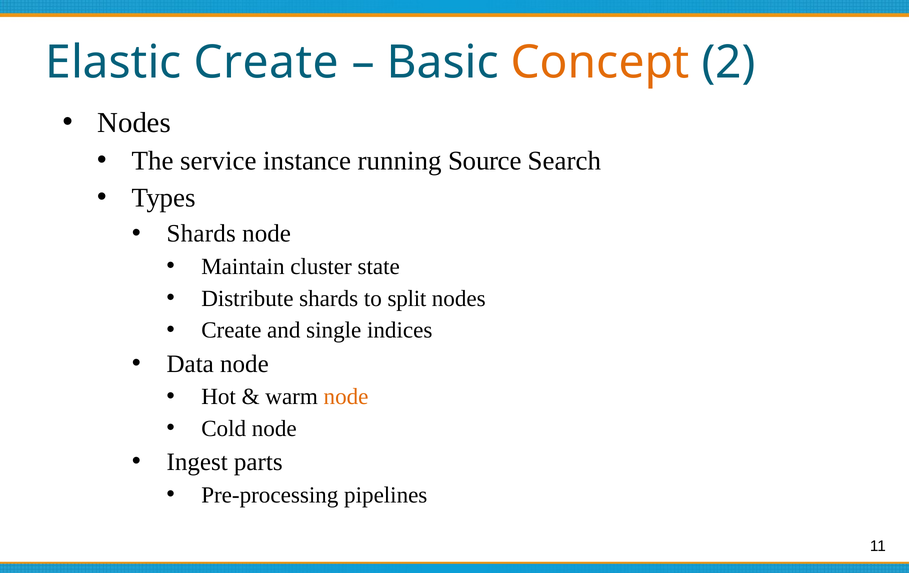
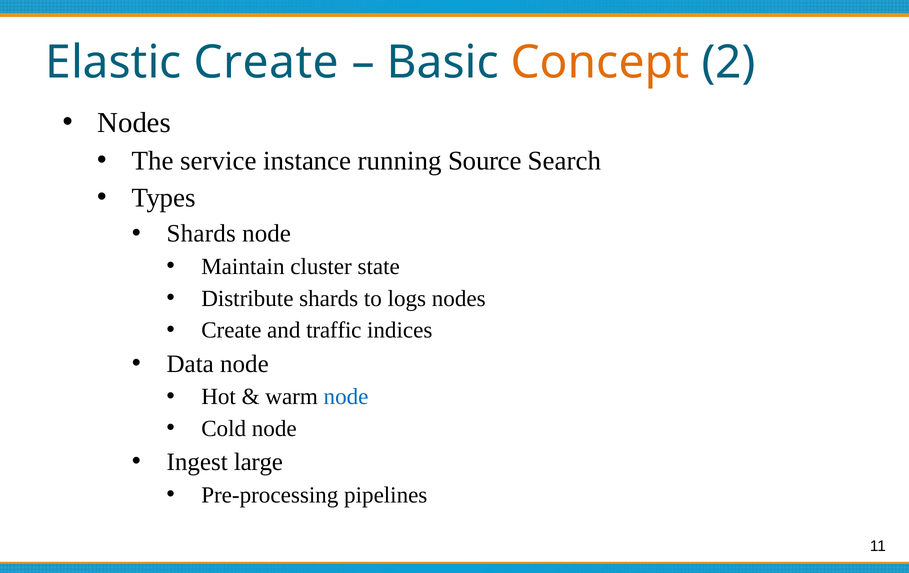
split: split -> logs (407, 298)
single: single -> traffic (334, 330)
node colour: orange -> blue (346, 396)
parts: parts -> large (258, 462)
